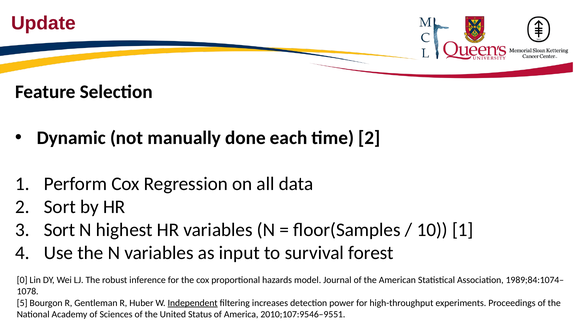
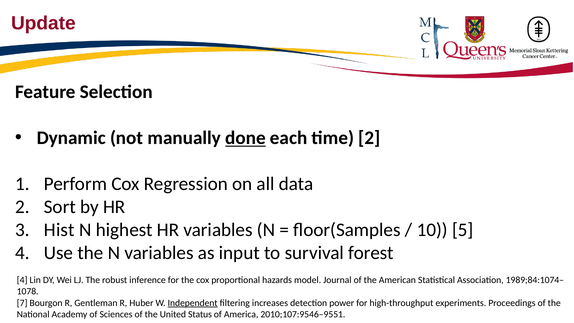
done underline: none -> present (245, 138)
3 Sort: Sort -> Hist (59, 230)
10 1: 1 -> 5 (463, 230)
0: 0 -> 4 (22, 280)
5: 5 -> 7 (22, 303)
